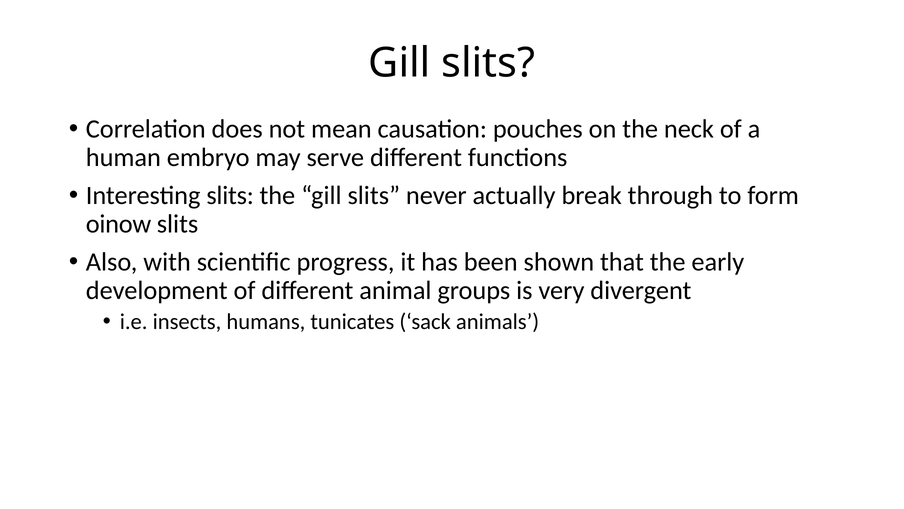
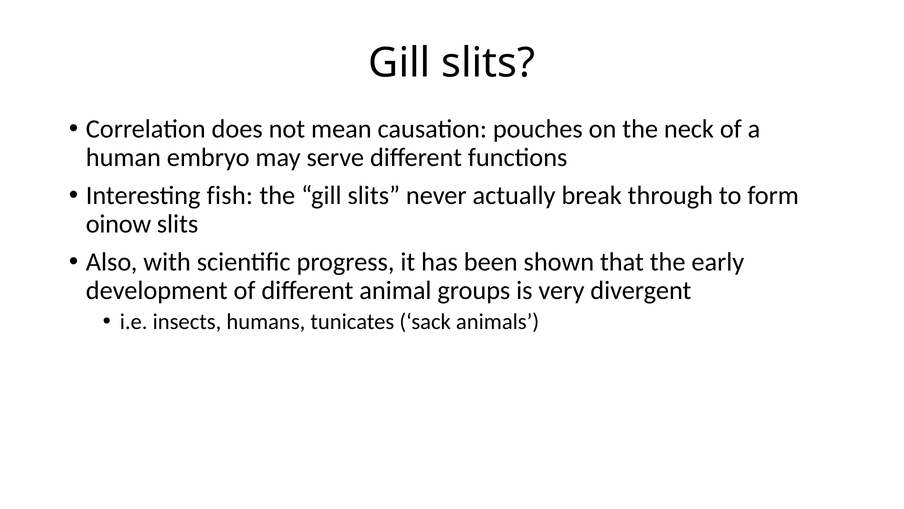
Interesting slits: slits -> fish (230, 195)
